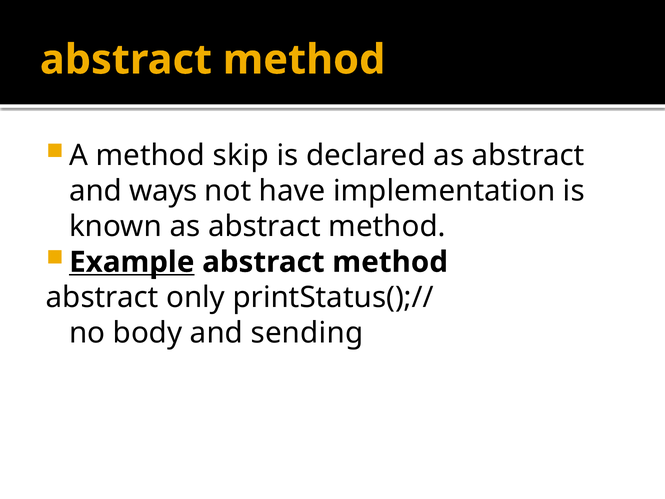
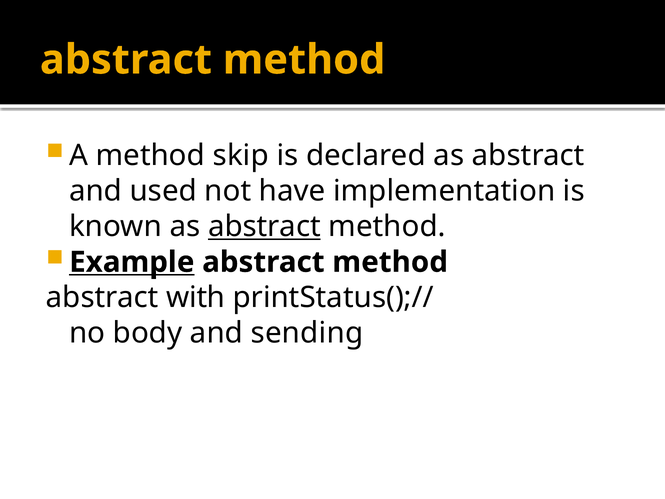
ways: ways -> used (163, 191)
abstract underline: none -> present (264, 227)
only: only -> with (196, 297)
